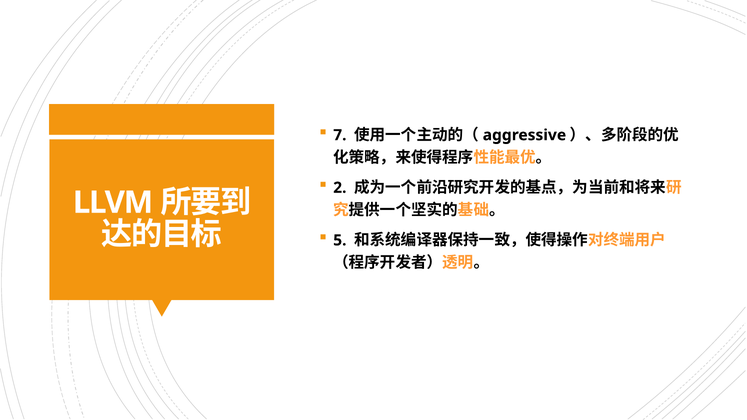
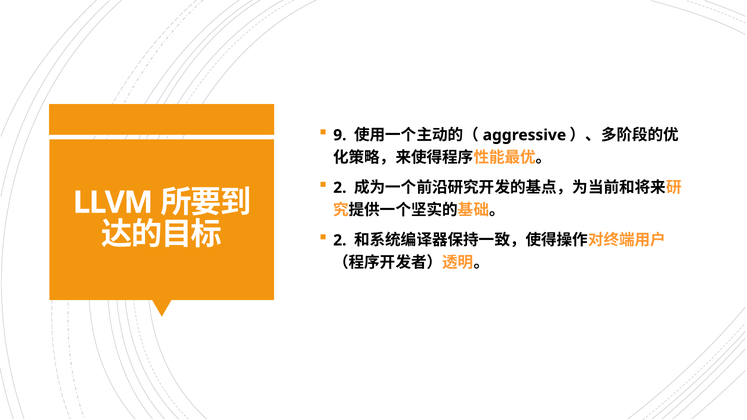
7: 7 -> 9 (340, 135)
5: 5 -> 2 (340, 240)
